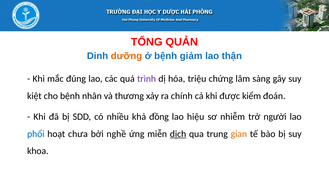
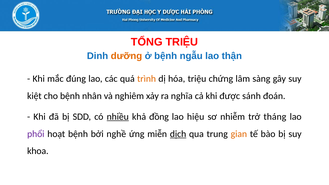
TỔNG QUẢN: QUẢN -> TRIỆU (182, 42)
giảm: giảm -> ngẫu (191, 56)
trình colour: purple -> orange (147, 79)
thương: thương -> nghiêm (129, 96)
chính: chính -> nghĩa (182, 96)
kiểm: kiểm -> sánh (252, 96)
nhiều underline: none -> present (118, 117)
người: người -> tháng (275, 117)
phổi colour: blue -> purple (36, 134)
hoạt chưa: chưa -> bệnh (78, 134)
